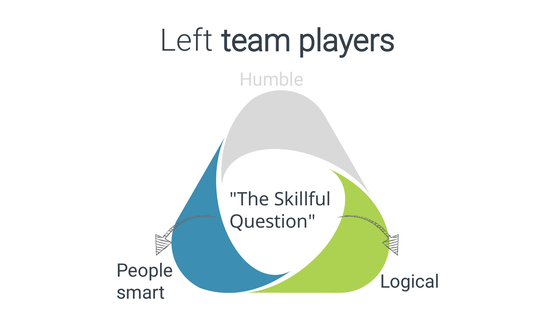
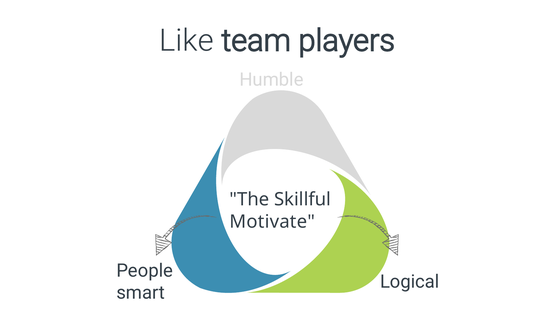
Left: Left -> Like (186, 41)
Question: Question -> Motivate (272, 222)
